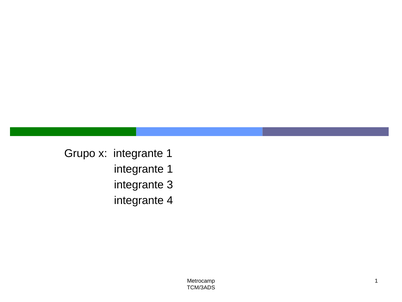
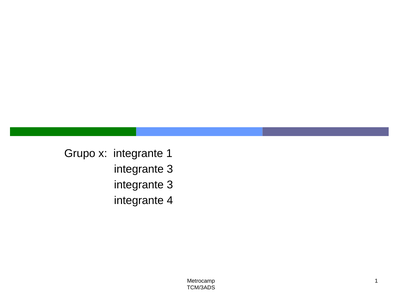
1: 1 -> 3 (170, 169)
